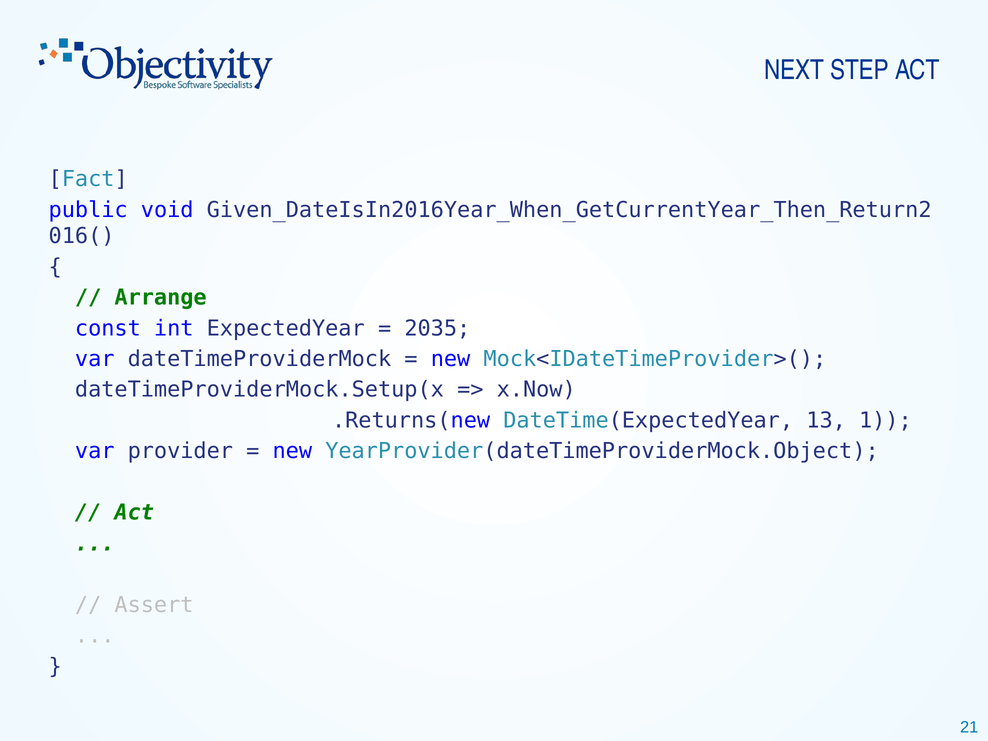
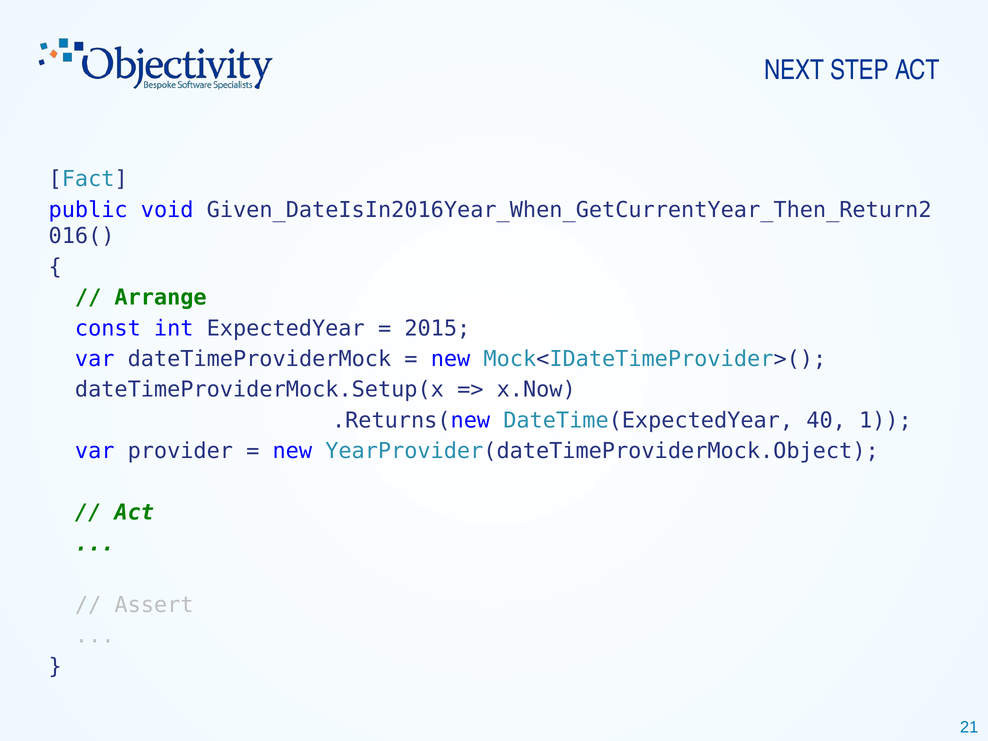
2035: 2035 -> 2015 (437, 328)
13: 13 -> 40 (826, 420)
